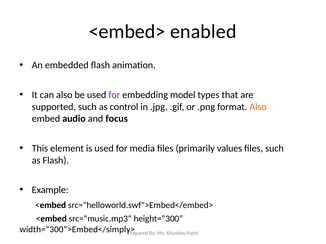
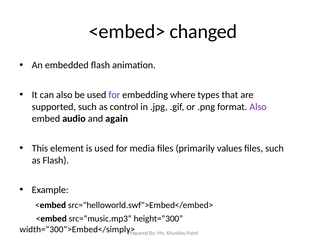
enabled: enabled -> changed (203, 32)
model: model -> where (183, 95)
Also colour: orange -> purple (258, 107)
focus: focus -> again (117, 119)
